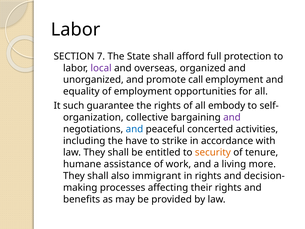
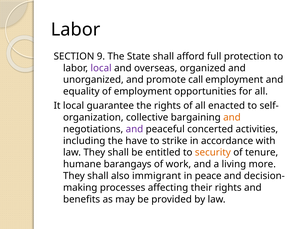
7: 7 -> 9 (101, 56)
It such: such -> local (74, 106)
embody: embody -> enacted (227, 106)
and colour: purple -> orange (232, 117)
and colour: blue -> purple (134, 129)
assistance: assistance -> barangays (128, 164)
in rights: rights -> peace (208, 176)
